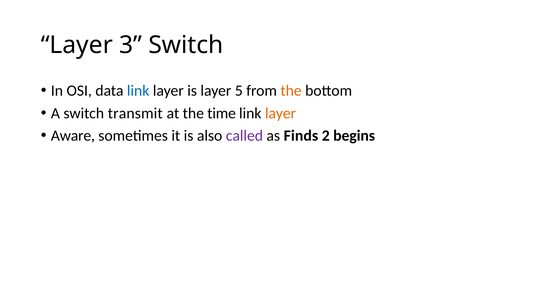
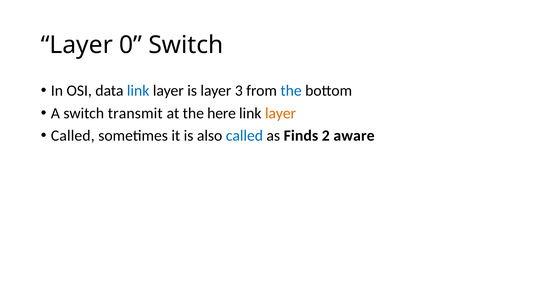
3: 3 -> 0 (131, 45)
5: 5 -> 3 (239, 91)
the colour: orange -> blue (291, 91)
time: time -> here (222, 113)
Aware: Aware -> Called (73, 135)
called colour: purple -> blue (244, 135)
begins: begins -> aware (354, 135)
